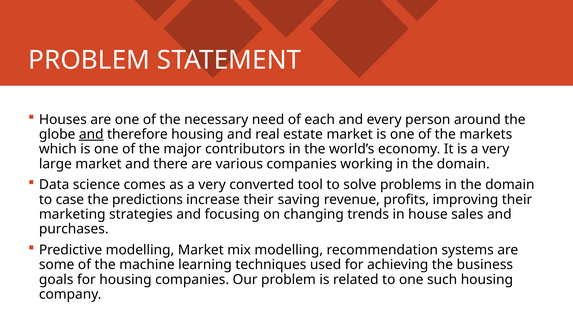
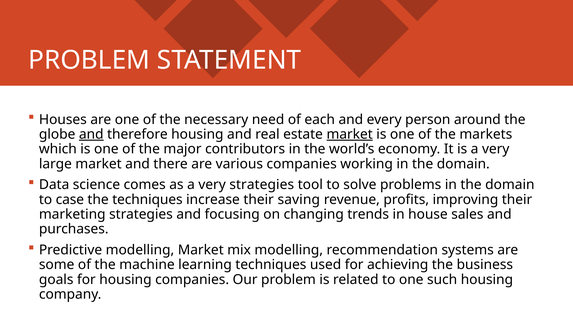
market underline: none -> present (350, 134)
very converted: converted -> strategies (262, 185)
the predictions: predictions -> techniques (147, 200)
